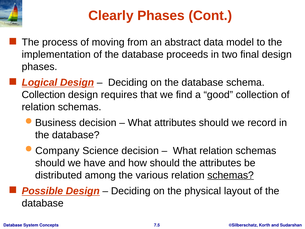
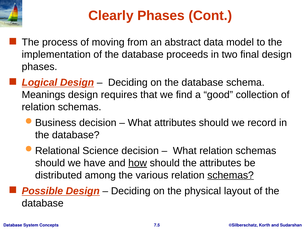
Collection: Collection -> Meanings (44, 95)
Company: Company -> Relational (57, 151)
how underline: none -> present (138, 163)
